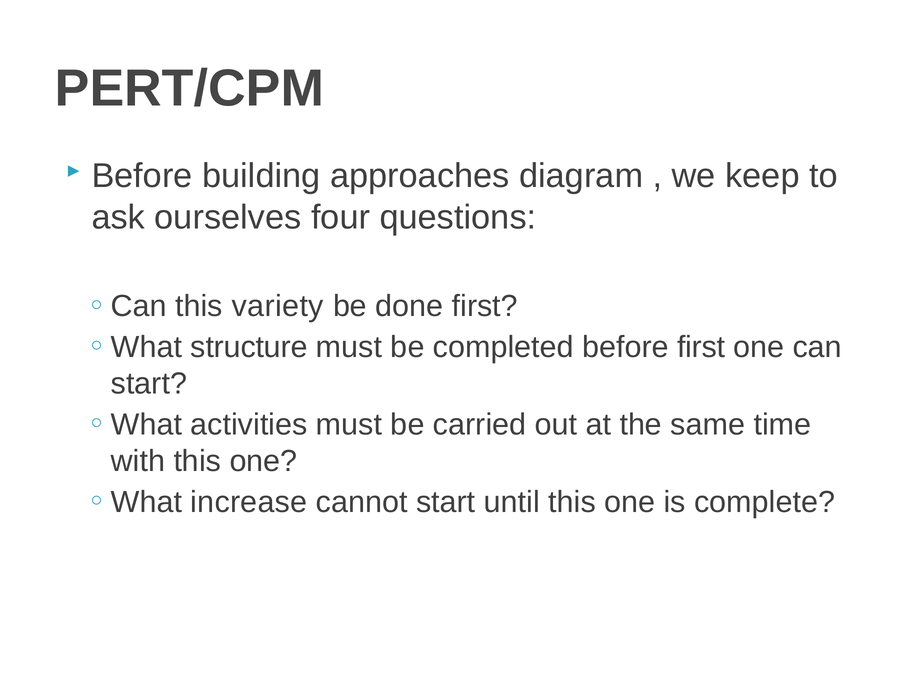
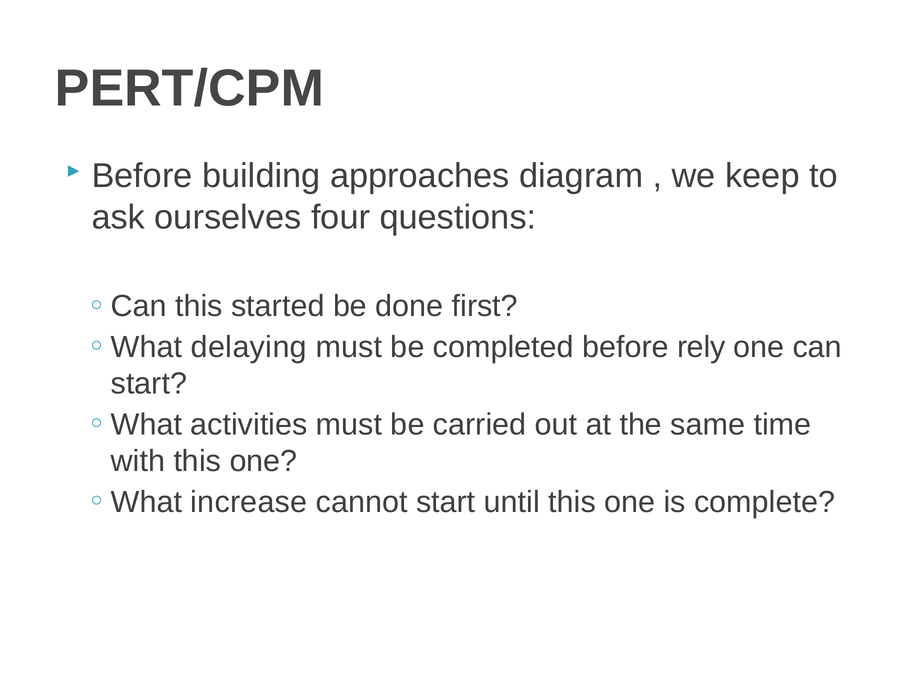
variety: variety -> started (278, 306)
structure: structure -> delaying (249, 347)
before first: first -> rely (701, 347)
